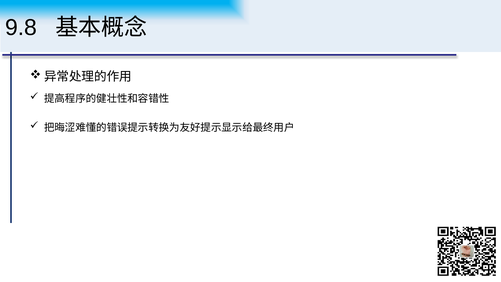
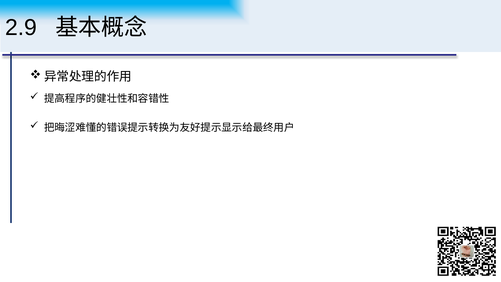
9.8: 9.8 -> 2.9 (21, 27)
